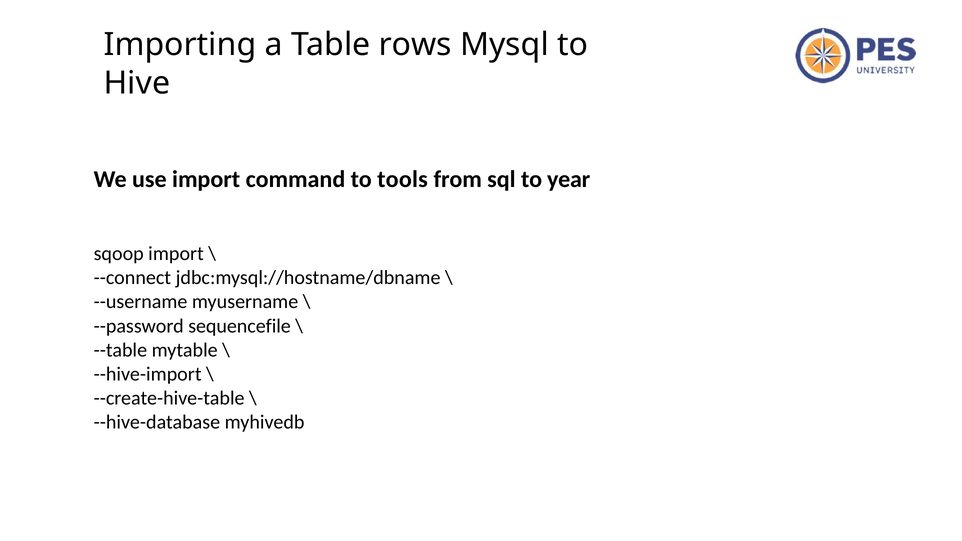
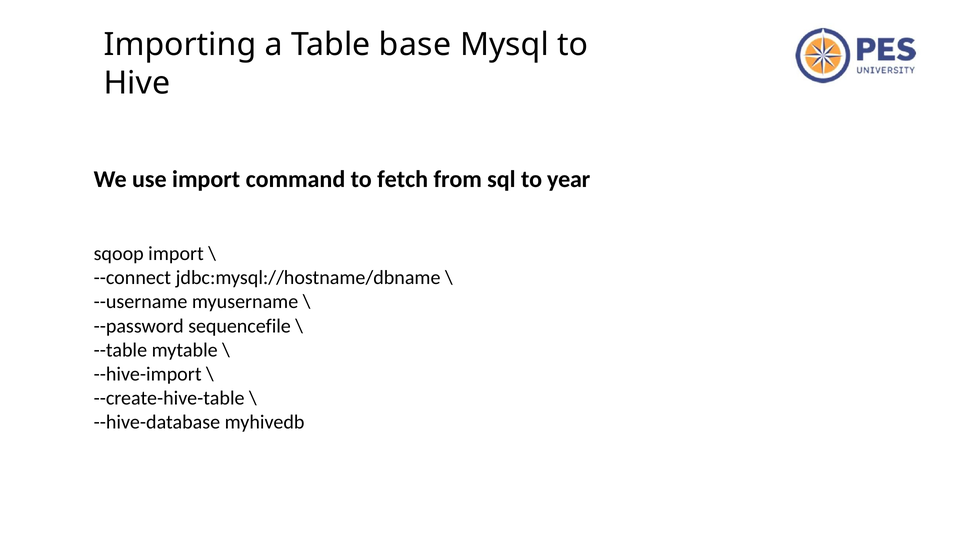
rows: rows -> base (415, 45)
tools: tools -> fetch (403, 180)
